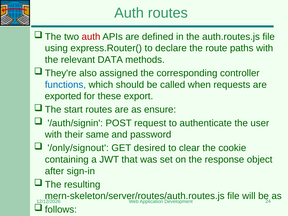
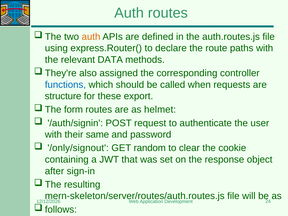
auth colour: red -> orange (91, 37)
exported: exported -> structure (63, 96)
start: start -> form (73, 110)
ensure: ensure -> helmet (160, 110)
desired: desired -> random (150, 148)
